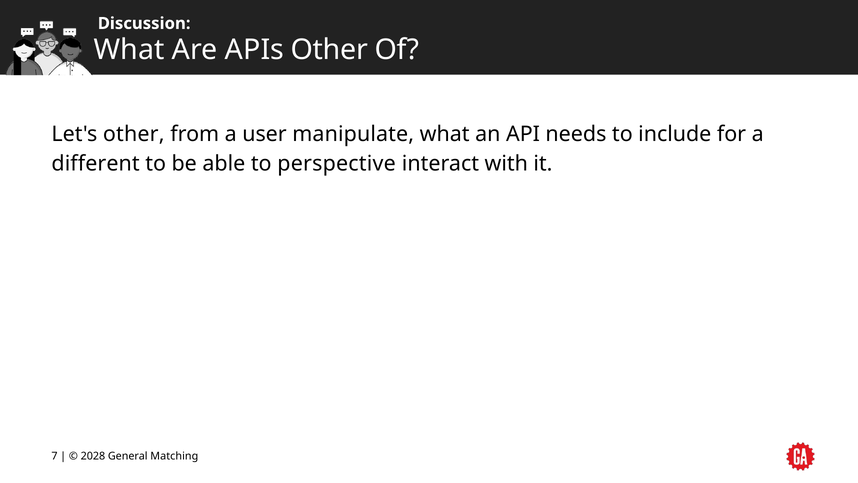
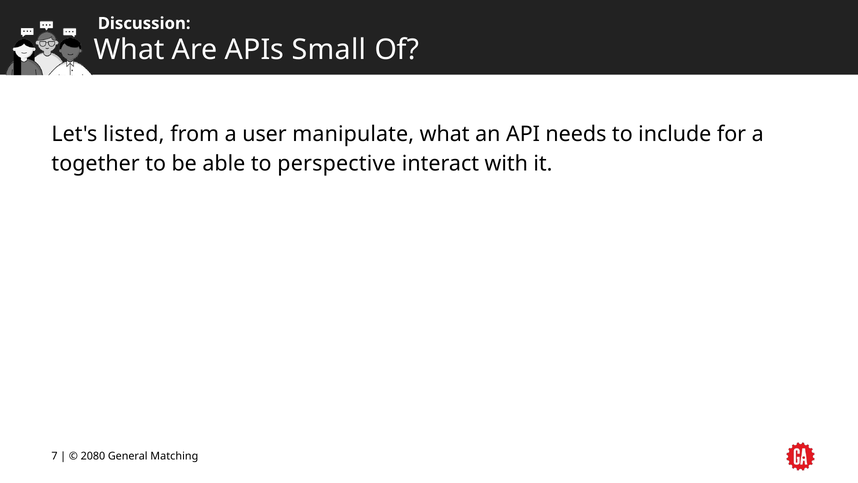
APIs Other: Other -> Small (329, 50)
Let's other: other -> listed (134, 134)
different: different -> together (96, 164)
2028: 2028 -> 2080 (93, 456)
